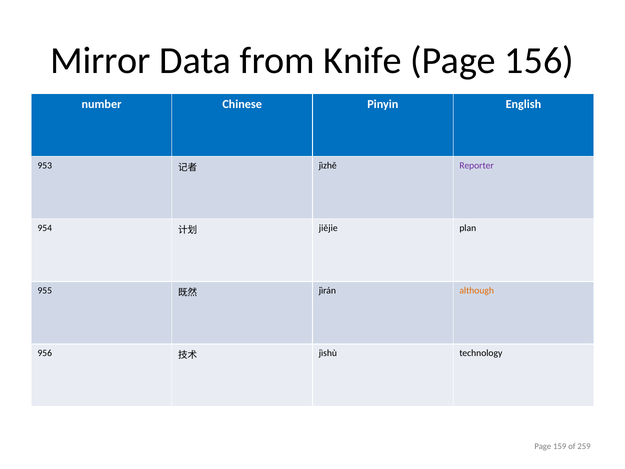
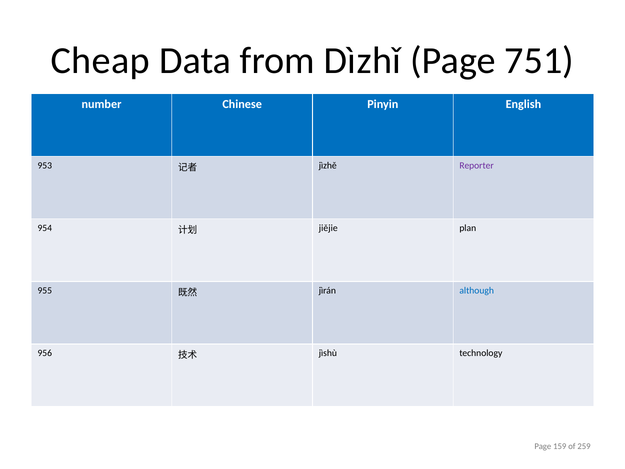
Mirror: Mirror -> Cheap (100, 61)
Knife: Knife -> Dìzhǐ (362, 61)
156: 156 -> 751 (539, 61)
although colour: orange -> blue (477, 290)
